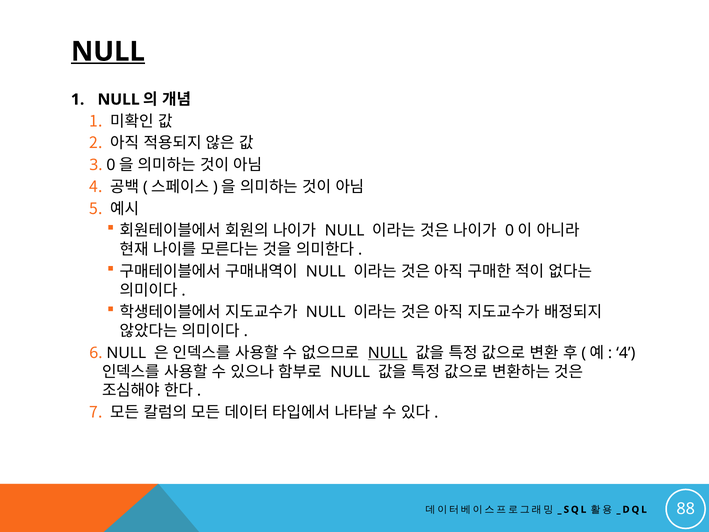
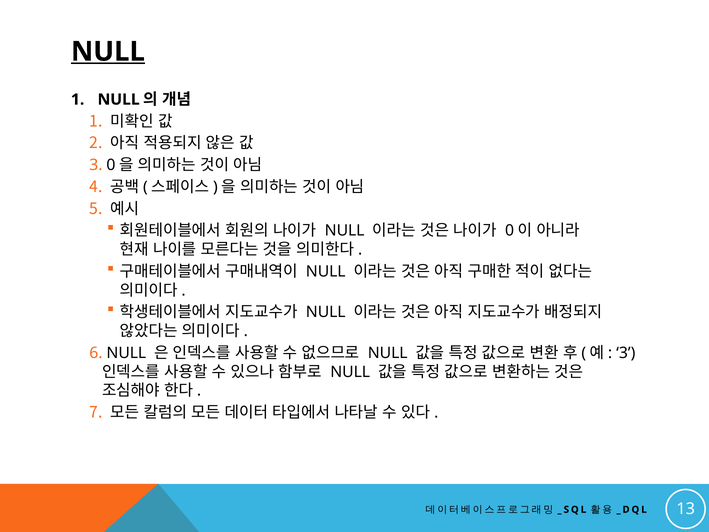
NULL underline: present -> none (388, 353)
4: 4 -> 3 (626, 353)
88: 88 -> 13 (686, 509)
